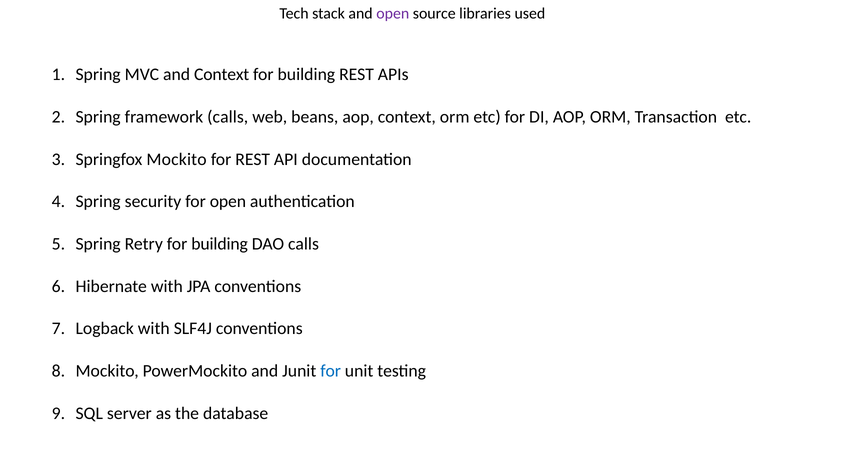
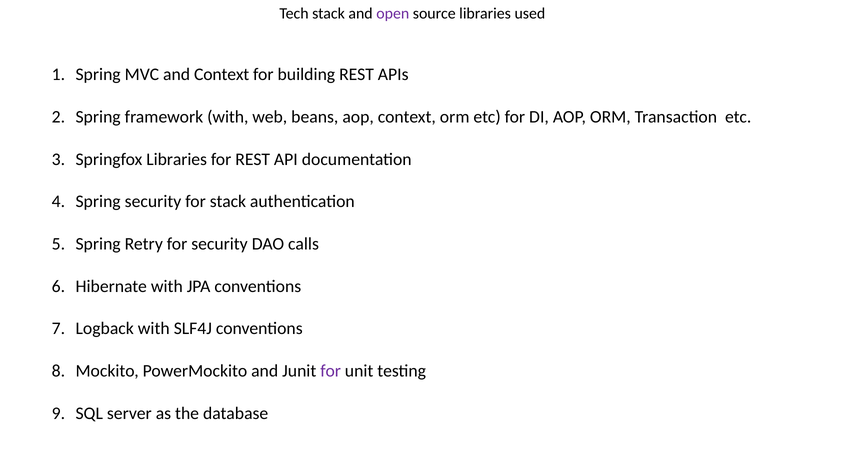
framework calls: calls -> with (228, 117)
Springfox Mockito: Mockito -> Libraries (177, 159)
for open: open -> stack (228, 202)
Retry for building: building -> security (220, 244)
for colour: blue -> purple (331, 371)
